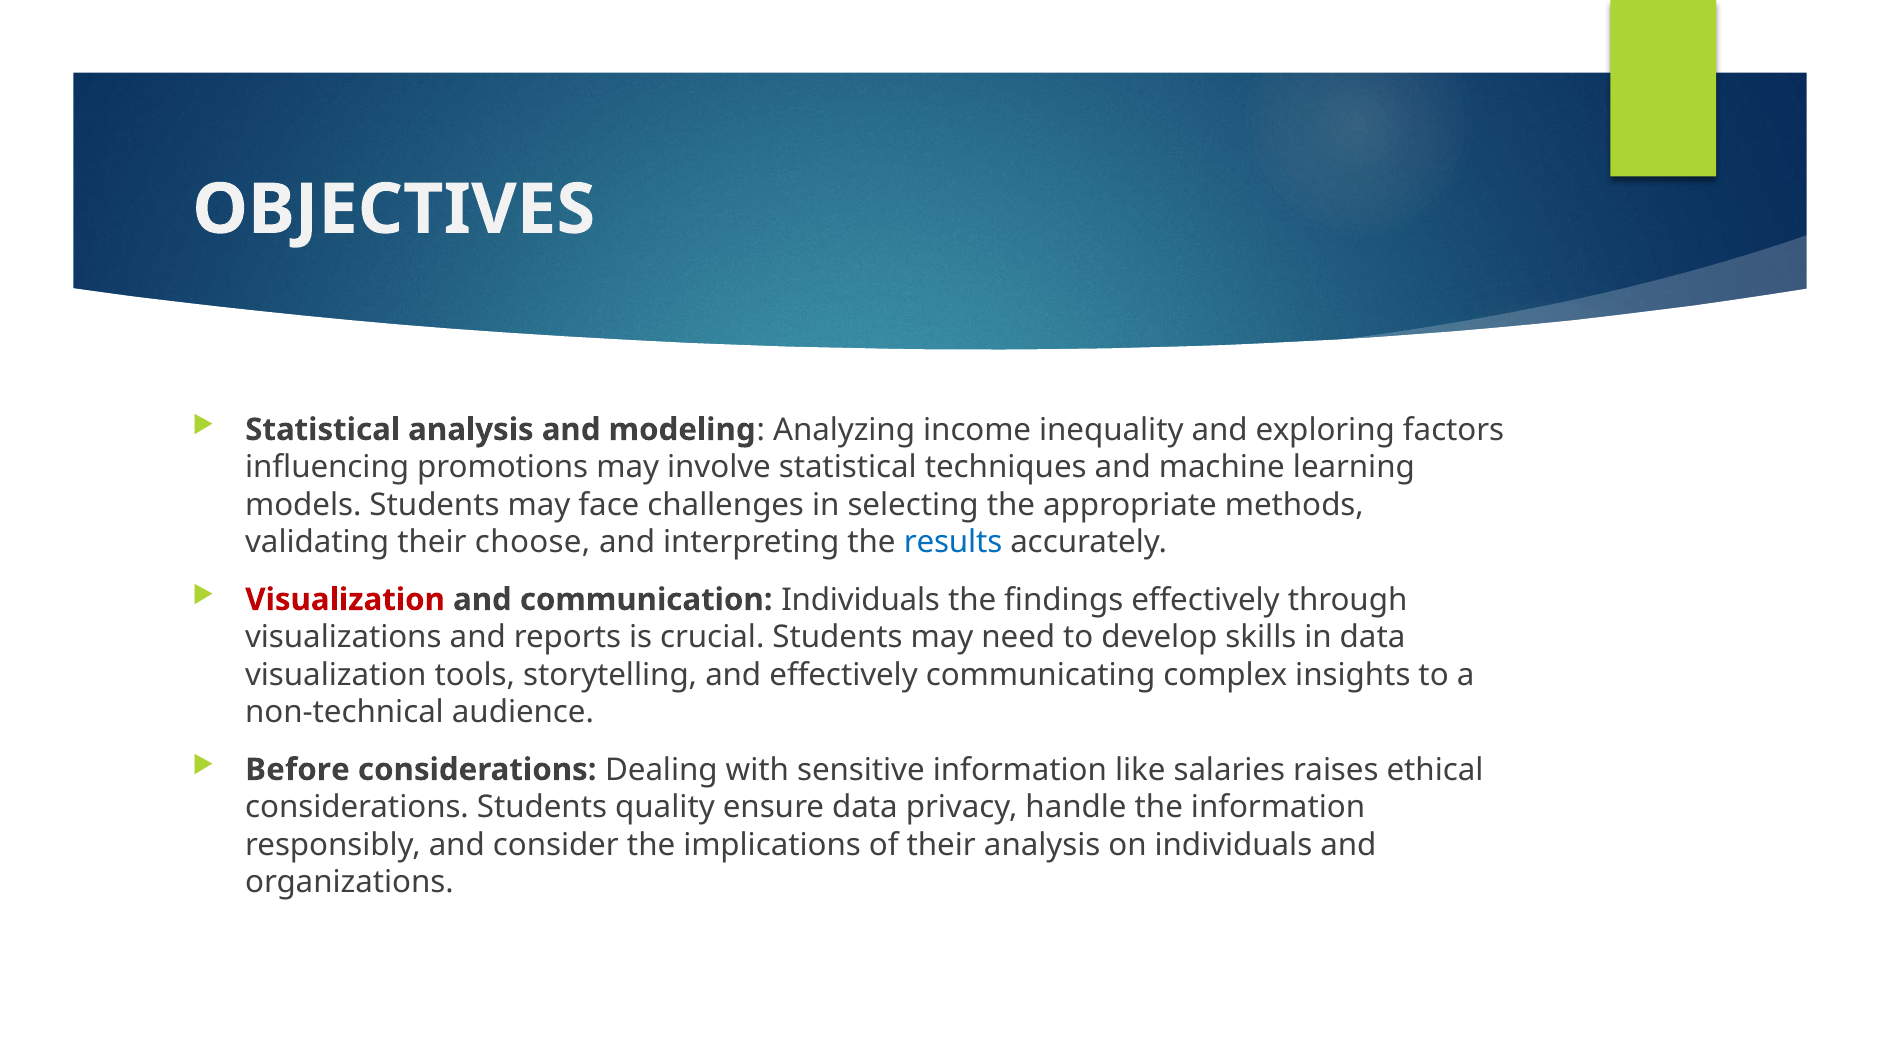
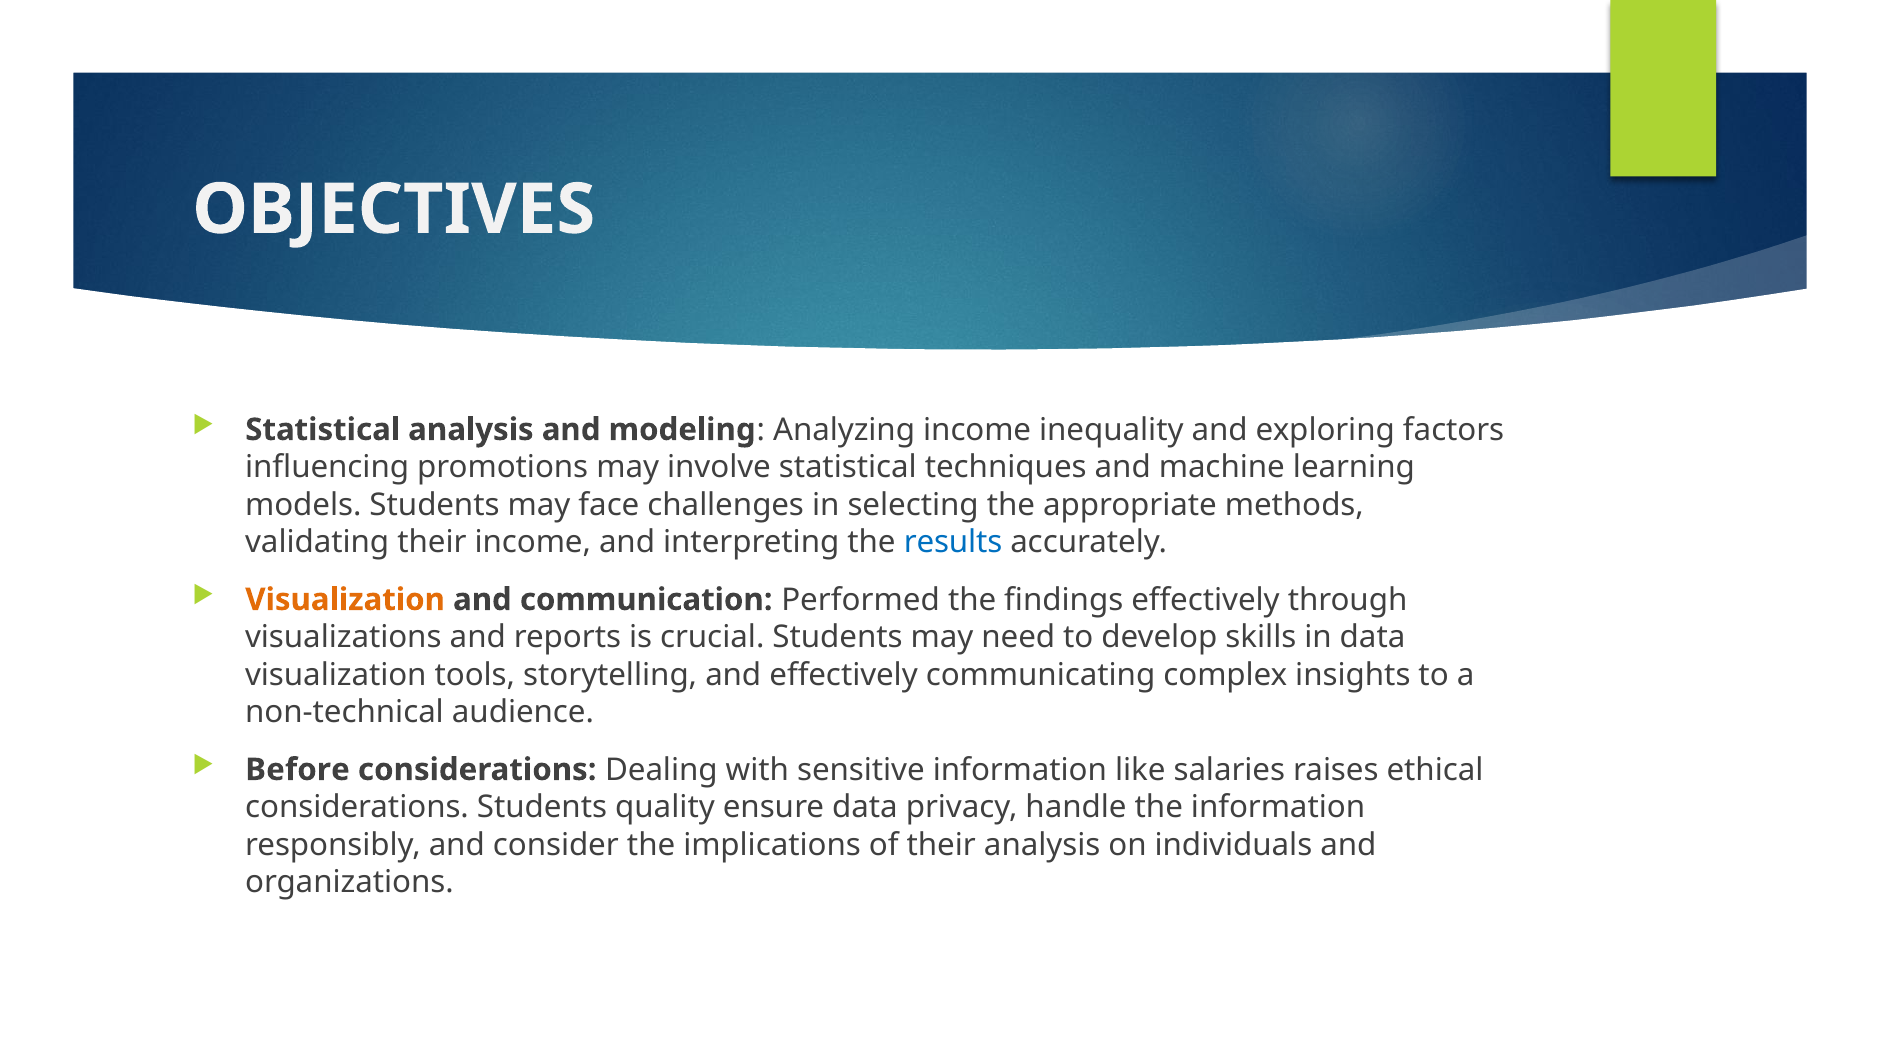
their choose: choose -> income (533, 543)
Visualization colour: red -> orange (345, 600)
communication Individuals: Individuals -> Performed (861, 600)
